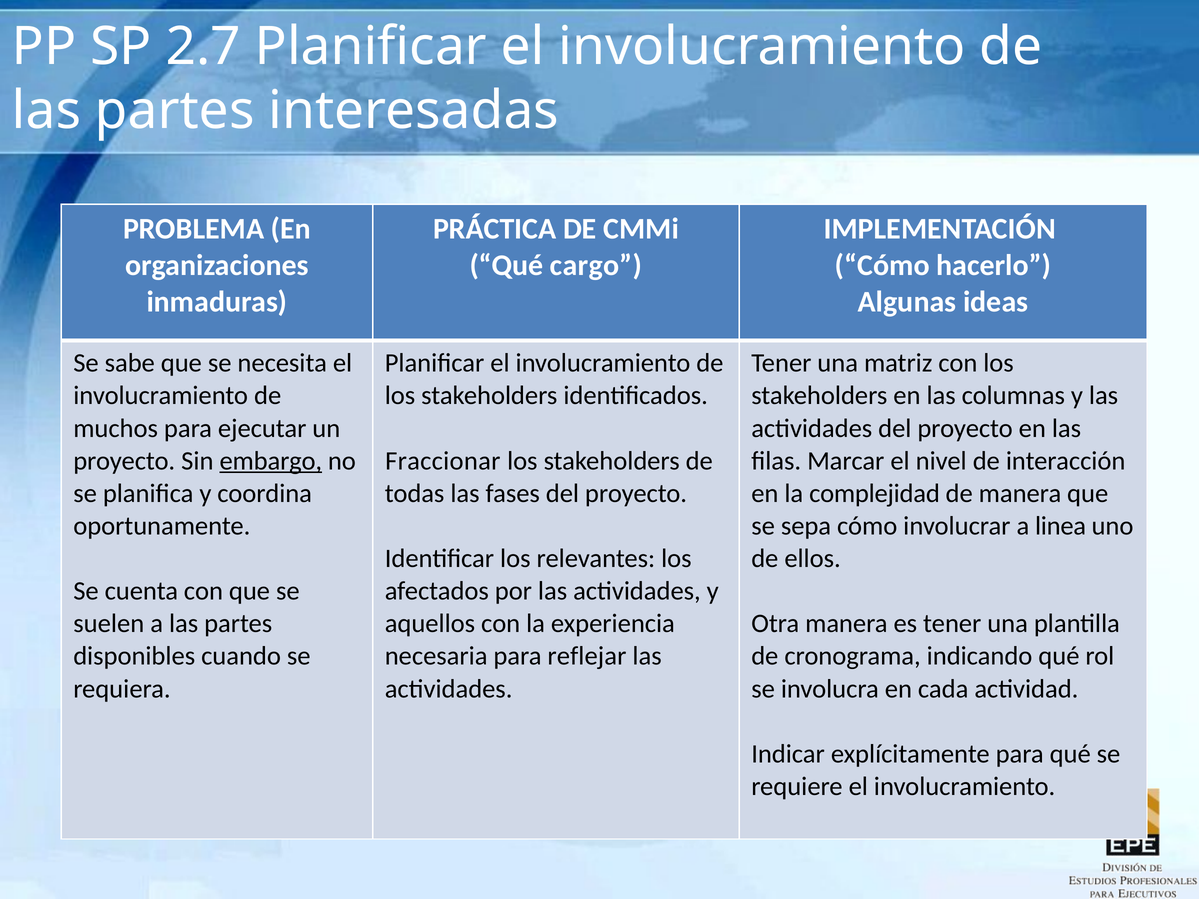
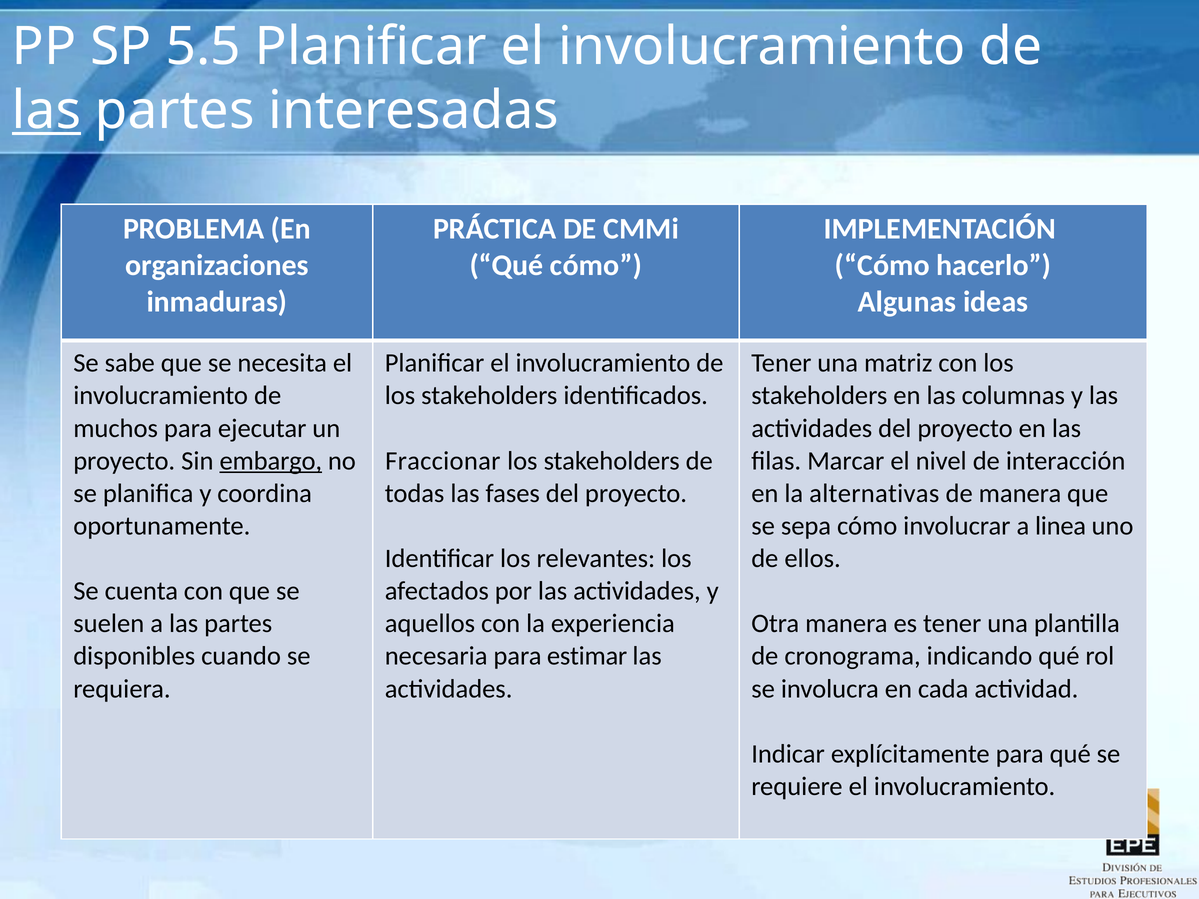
2.7: 2.7 -> 5.5 (203, 47)
las underline: none -> present (47, 111)
Qué cargo: cargo -> cómo (596, 265)
complejidad: complejidad -> alternativas (874, 494)
reflejar: reflejar -> estimar (587, 656)
